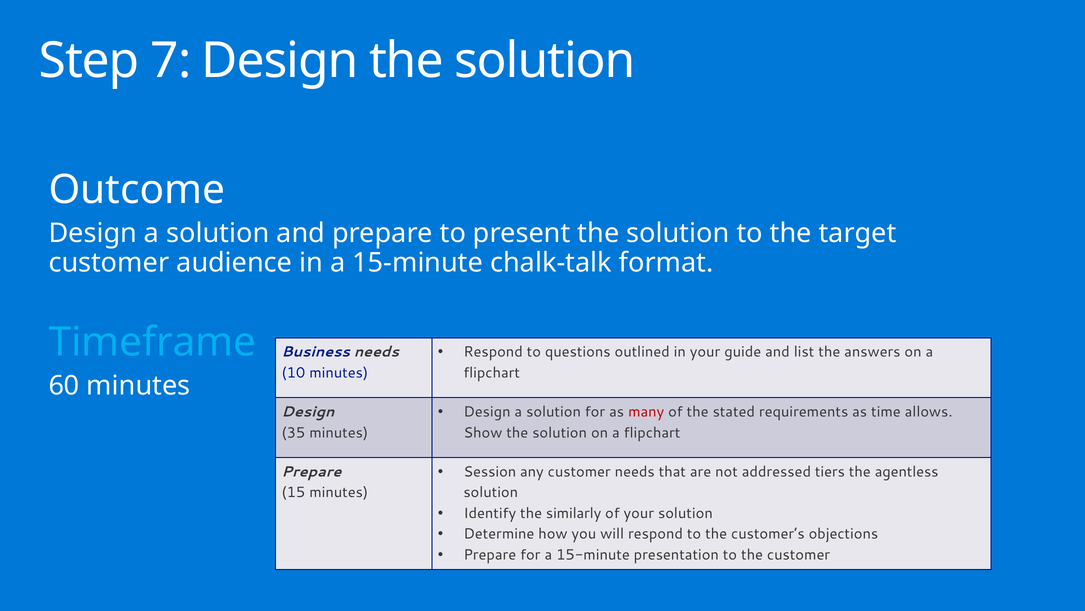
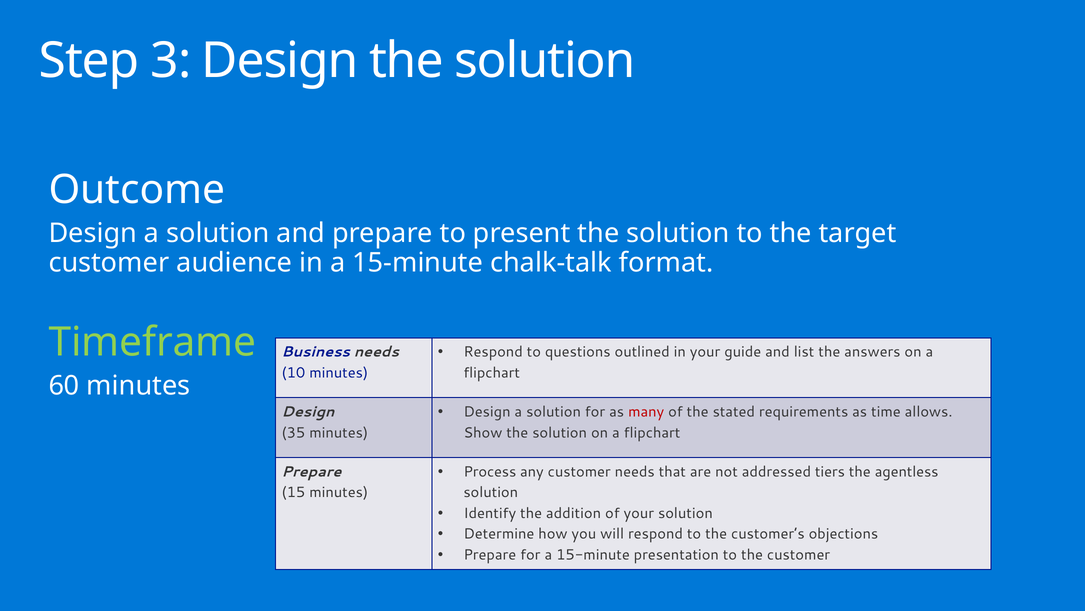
7: 7 -> 3 (171, 61)
Timeframe colour: light blue -> light green (152, 342)
Session: Session -> Process (490, 471)
similarly: similarly -> addition (574, 513)
